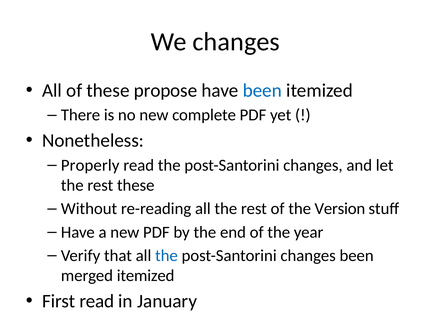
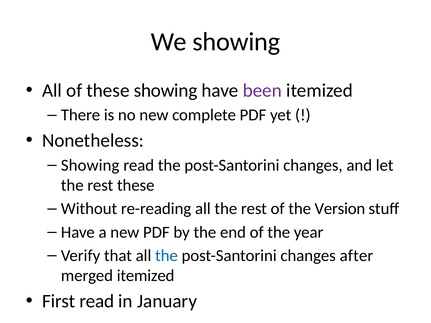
We changes: changes -> showing (236, 42)
these propose: propose -> showing (166, 90)
been colour: blue -> purple (262, 90)
Properly: Properly -> Showing (90, 165)
changes been: been -> after (356, 256)
